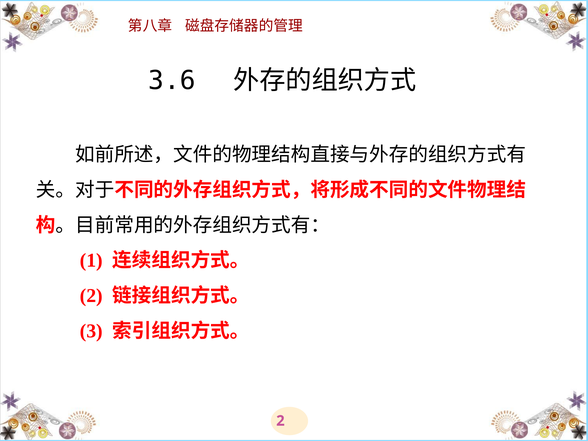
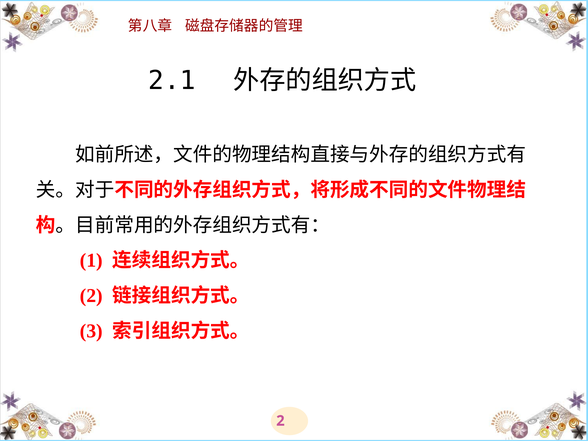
3.6: 3.6 -> 2.1 (172, 81)
